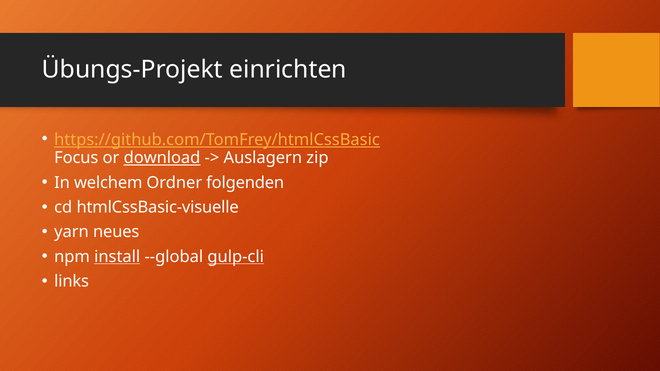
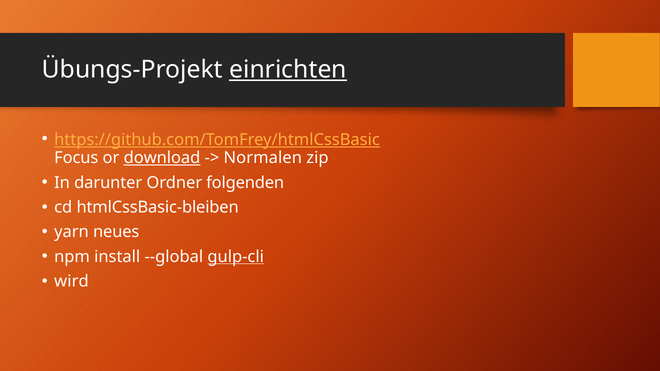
einrichten underline: none -> present (288, 70)
Auslagern: Auslagern -> Normalen (263, 158)
welchem: welchem -> darunter (108, 183)
htmlCssBasic-visuelle: htmlCssBasic-visuelle -> htmlCssBasic-bleiben (158, 207)
install underline: present -> none (117, 257)
links: links -> wird (71, 282)
